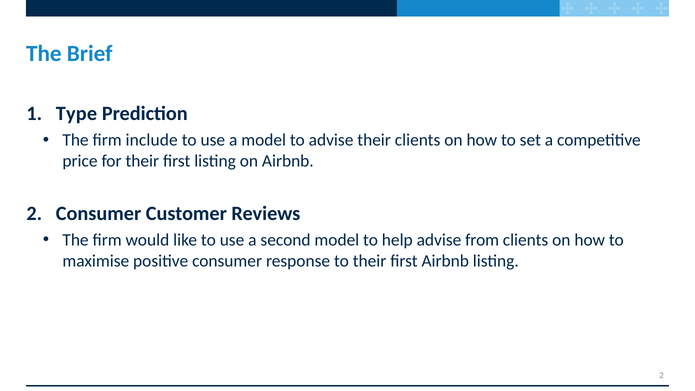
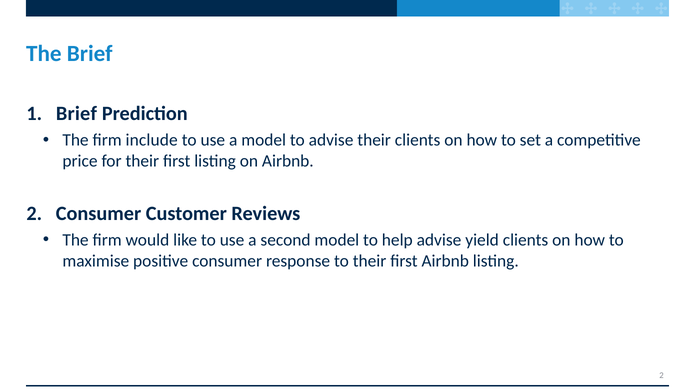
Type: Type -> Brief (76, 113)
from: from -> yield (482, 240)
